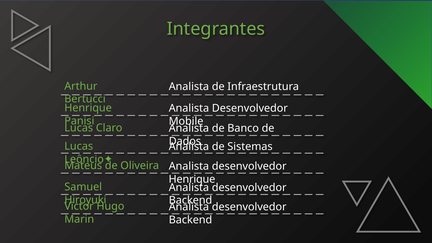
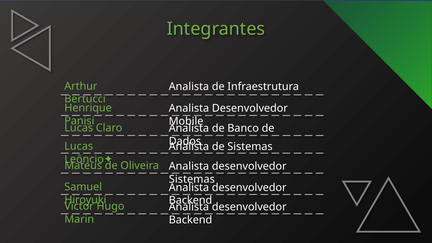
Henrique: Henrique -> Sistemas (192, 179)
